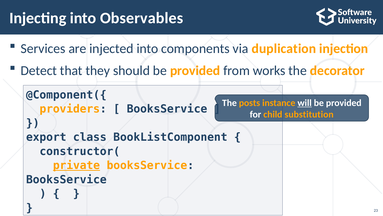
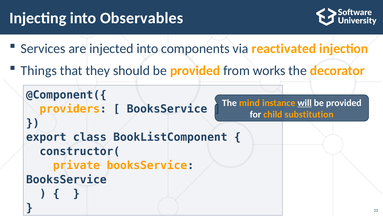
duplication: duplication -> reactivated (284, 49)
Detect: Detect -> Things (39, 70)
posts: posts -> mind (249, 103)
private underline: present -> none (76, 165)
